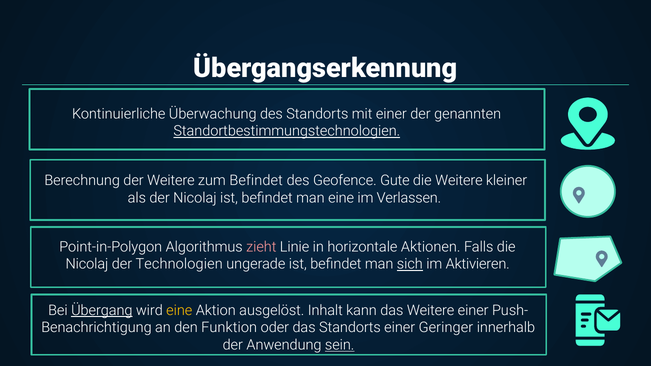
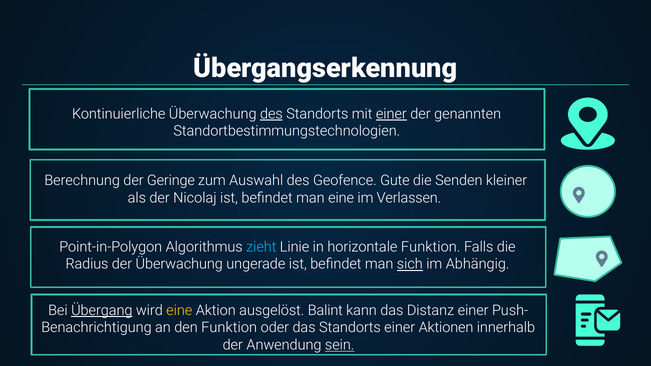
des underline: none -> present (271, 114)
einer underline: none -> present (391, 114)
Standortbestimmungstechnologien underline: present -> none (287, 131)
der Weitere: Weitere -> Geringe (171, 181)
zum Befindet: Befindet -> Auswahl (256, 181)
die Weitere: Weitere -> Senden (459, 181)
zieht colour: pink -> light blue (261, 247)
horizontale Aktionen: Aktionen -> Funktion (431, 247)
Nicolaj: Nicolaj -> Radius (87, 264)
der Technologien: Technologien -> Überwachung (179, 264)
Aktivieren: Aktivieren -> Abhängig (478, 264)
Inhalt: Inhalt -> Balint (325, 311)
das Weitere: Weitere -> Distanz (431, 311)
Geringer: Geringer -> Aktionen (446, 328)
